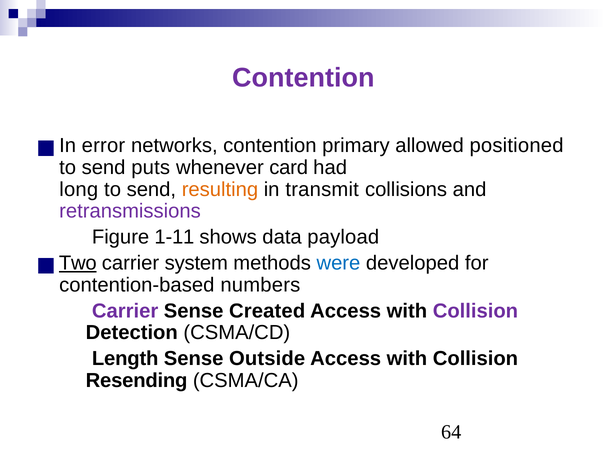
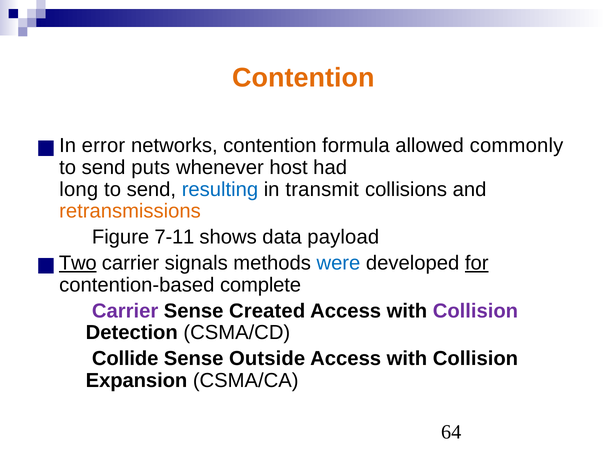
Contention colour: purple -> orange (303, 78)
primary: primary -> formula (356, 145)
positioned: positioned -> commonly (517, 145)
card: card -> host (289, 167)
resulting colour: orange -> blue (220, 189)
retransmissions colour: purple -> orange (130, 211)
1-11: 1-11 -> 7-11 (174, 237)
system: system -> signals (196, 263)
for underline: none -> present (477, 263)
numbers: numbers -> complete (261, 284)
Length: Length -> Collide (125, 358)
Resending: Resending -> Expansion (137, 380)
